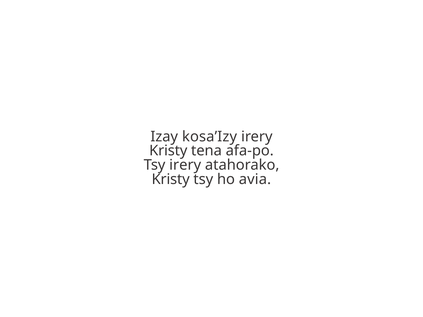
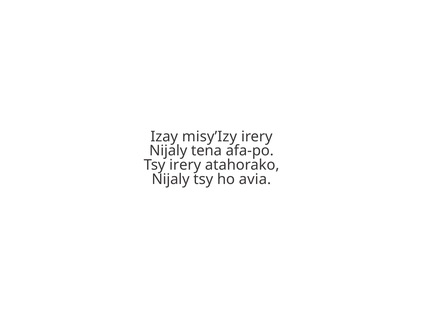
kosa’Izy: kosa’Izy -> misy’Izy (210, 137)
Kristy: Kristy -> Nijaly (168, 151)
Kristy: Kristy -> Nijaly (171, 179)
